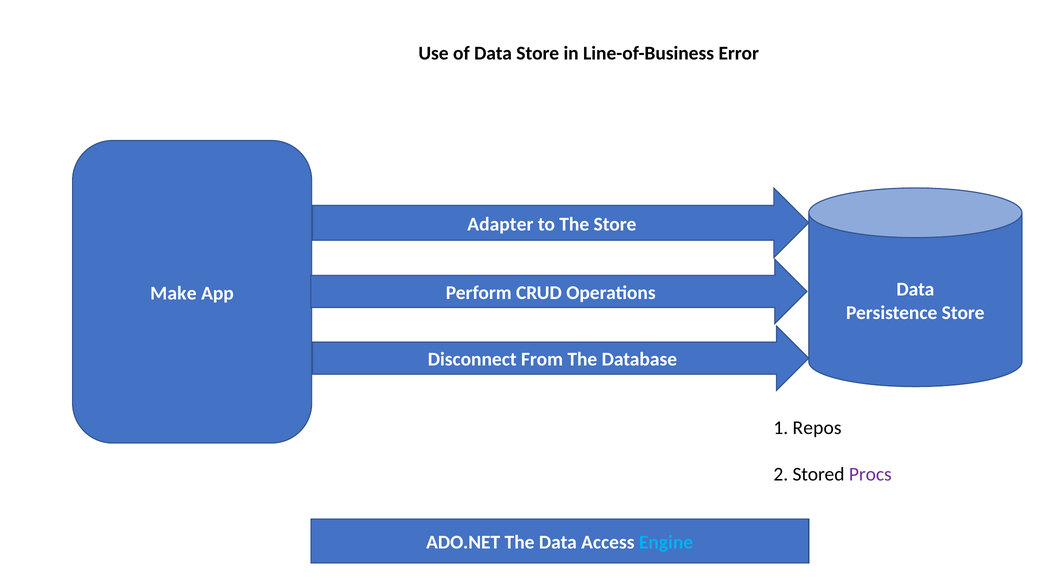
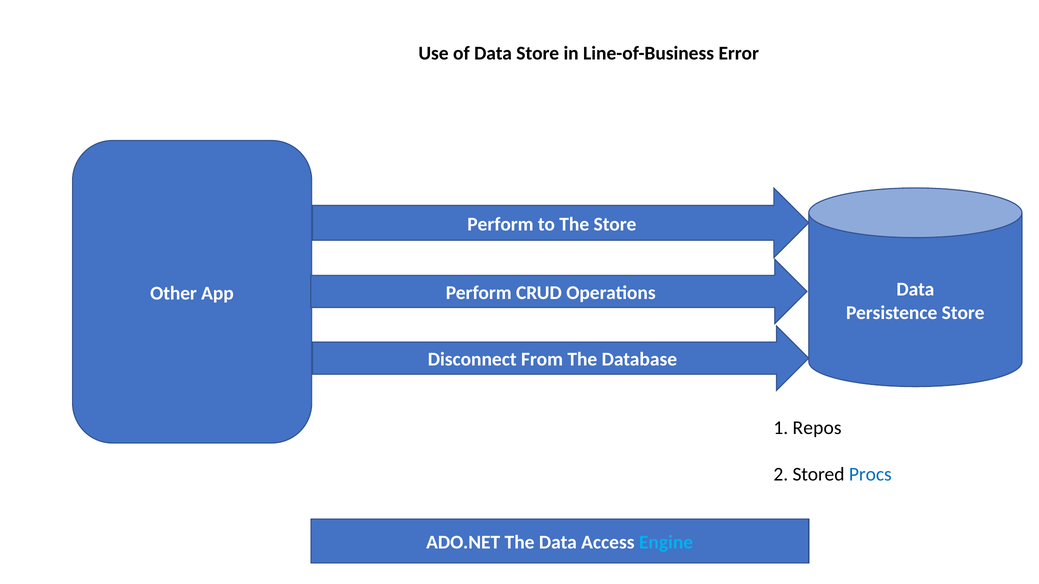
Adapter: Adapter -> Perform (500, 224)
Make: Make -> Other (174, 293)
Procs colour: purple -> blue (870, 475)
